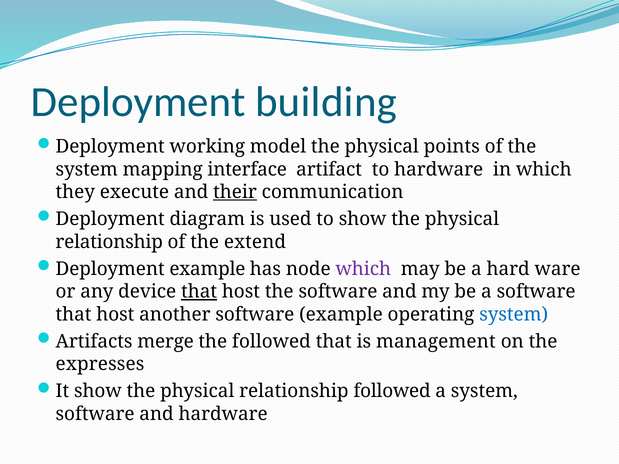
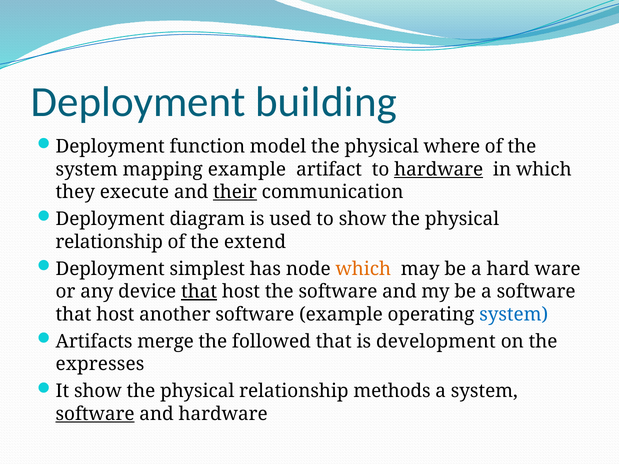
working: working -> function (207, 147)
points: points -> where (452, 147)
mapping interface: interface -> example (247, 169)
hardware underline: none -> present (439, 169)
Deployment example: example -> simplest (207, 269)
which colour: purple -> orange (363, 269)
management: management -> development (436, 342)
relationship followed: followed -> methods (392, 391)
software underline: none -> present (95, 414)
